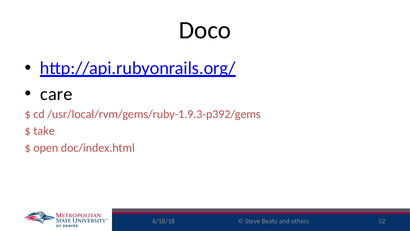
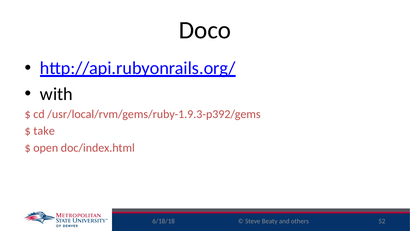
care: care -> with (56, 94)
